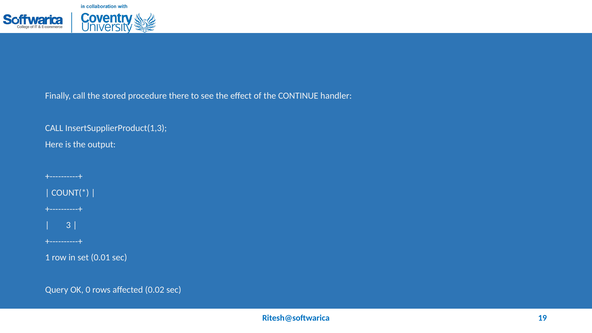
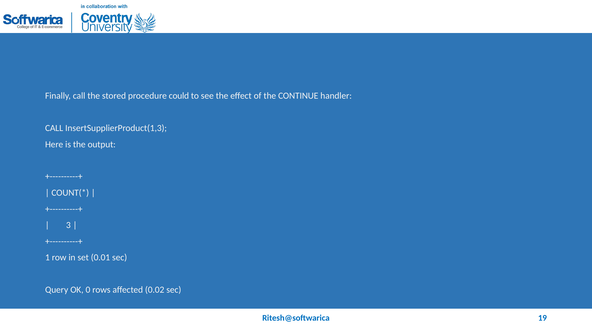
there: there -> could (179, 96)
